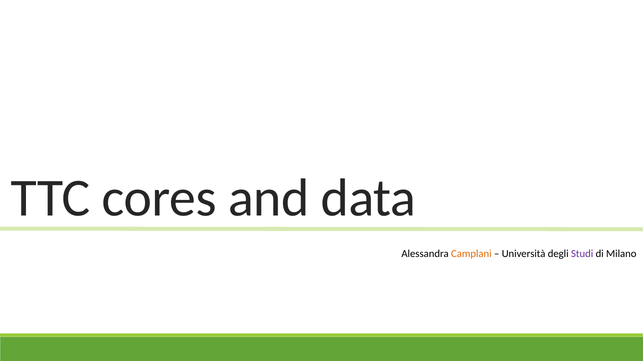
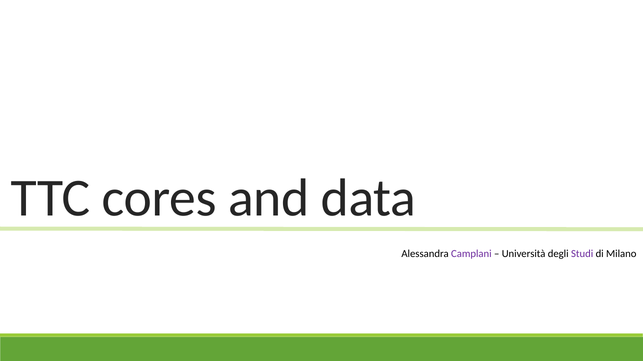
Camplani colour: orange -> purple (471, 254)
